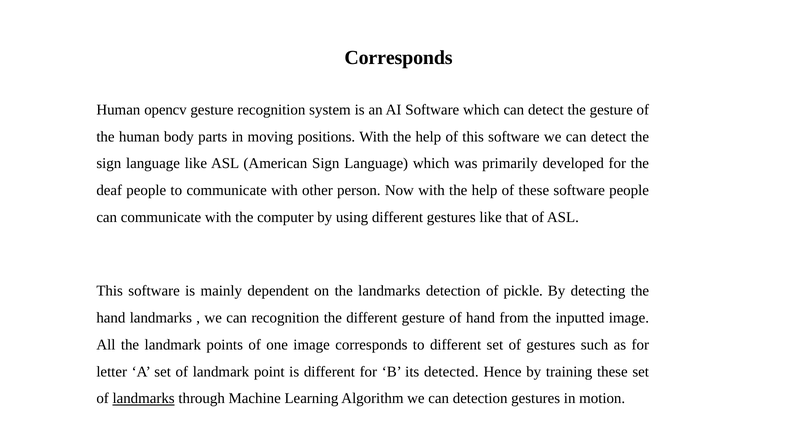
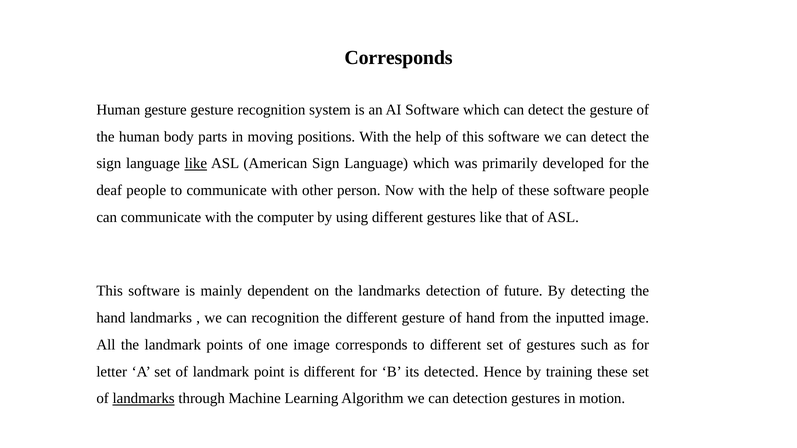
Human opencv: opencv -> gesture (165, 110)
like underline: none -> present (196, 164)
pickle: pickle -> future (523, 291)
